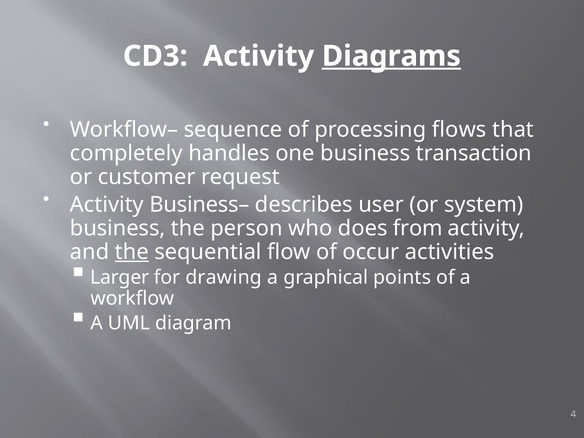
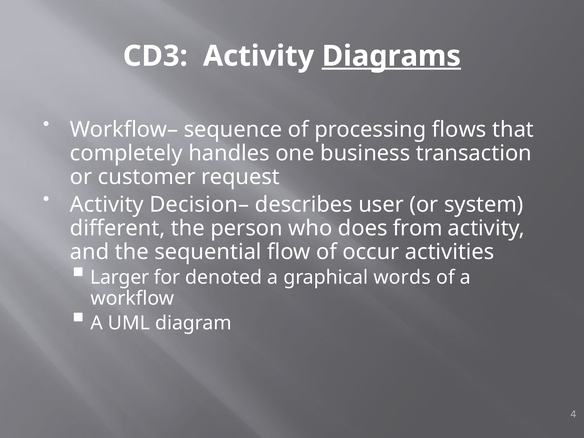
Business–: Business– -> Decision– (199, 205)
business: business -> different (118, 228)
the underline: present -> none (132, 252)
drawing: drawing -> denoted (224, 278)
points: points -> words (402, 278)
